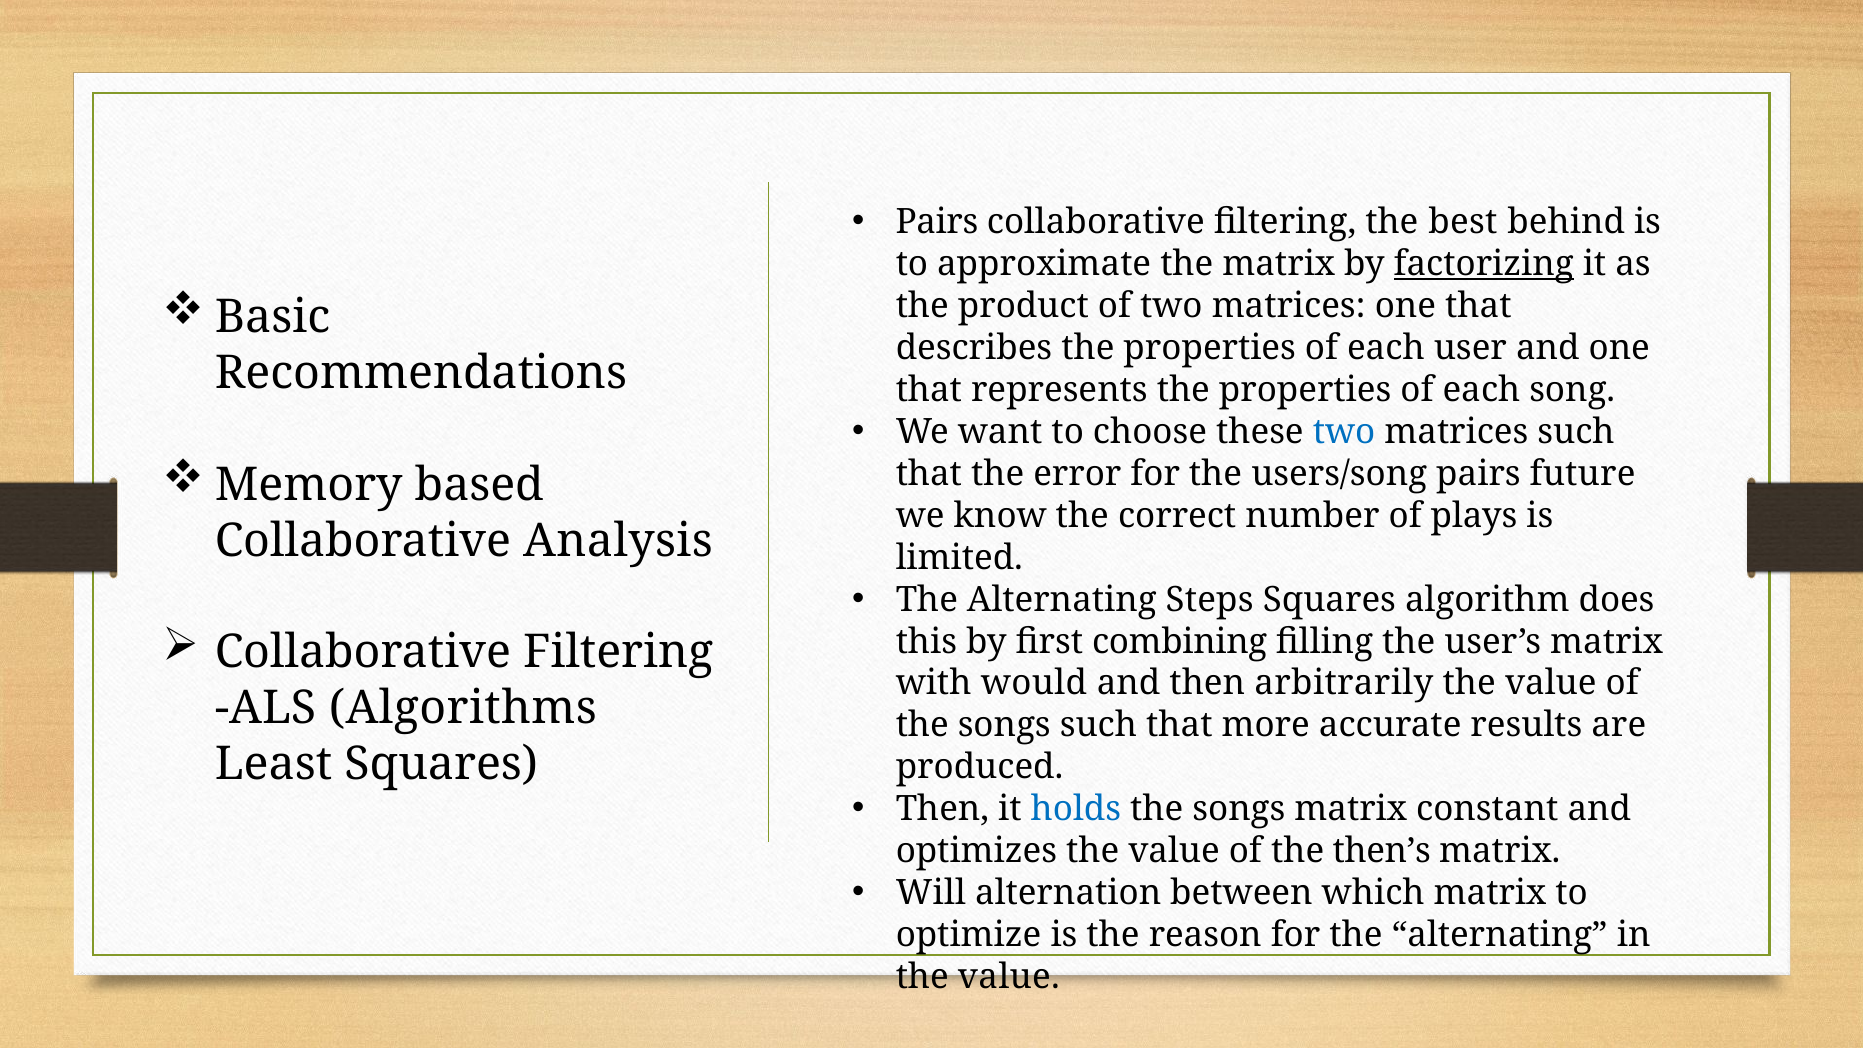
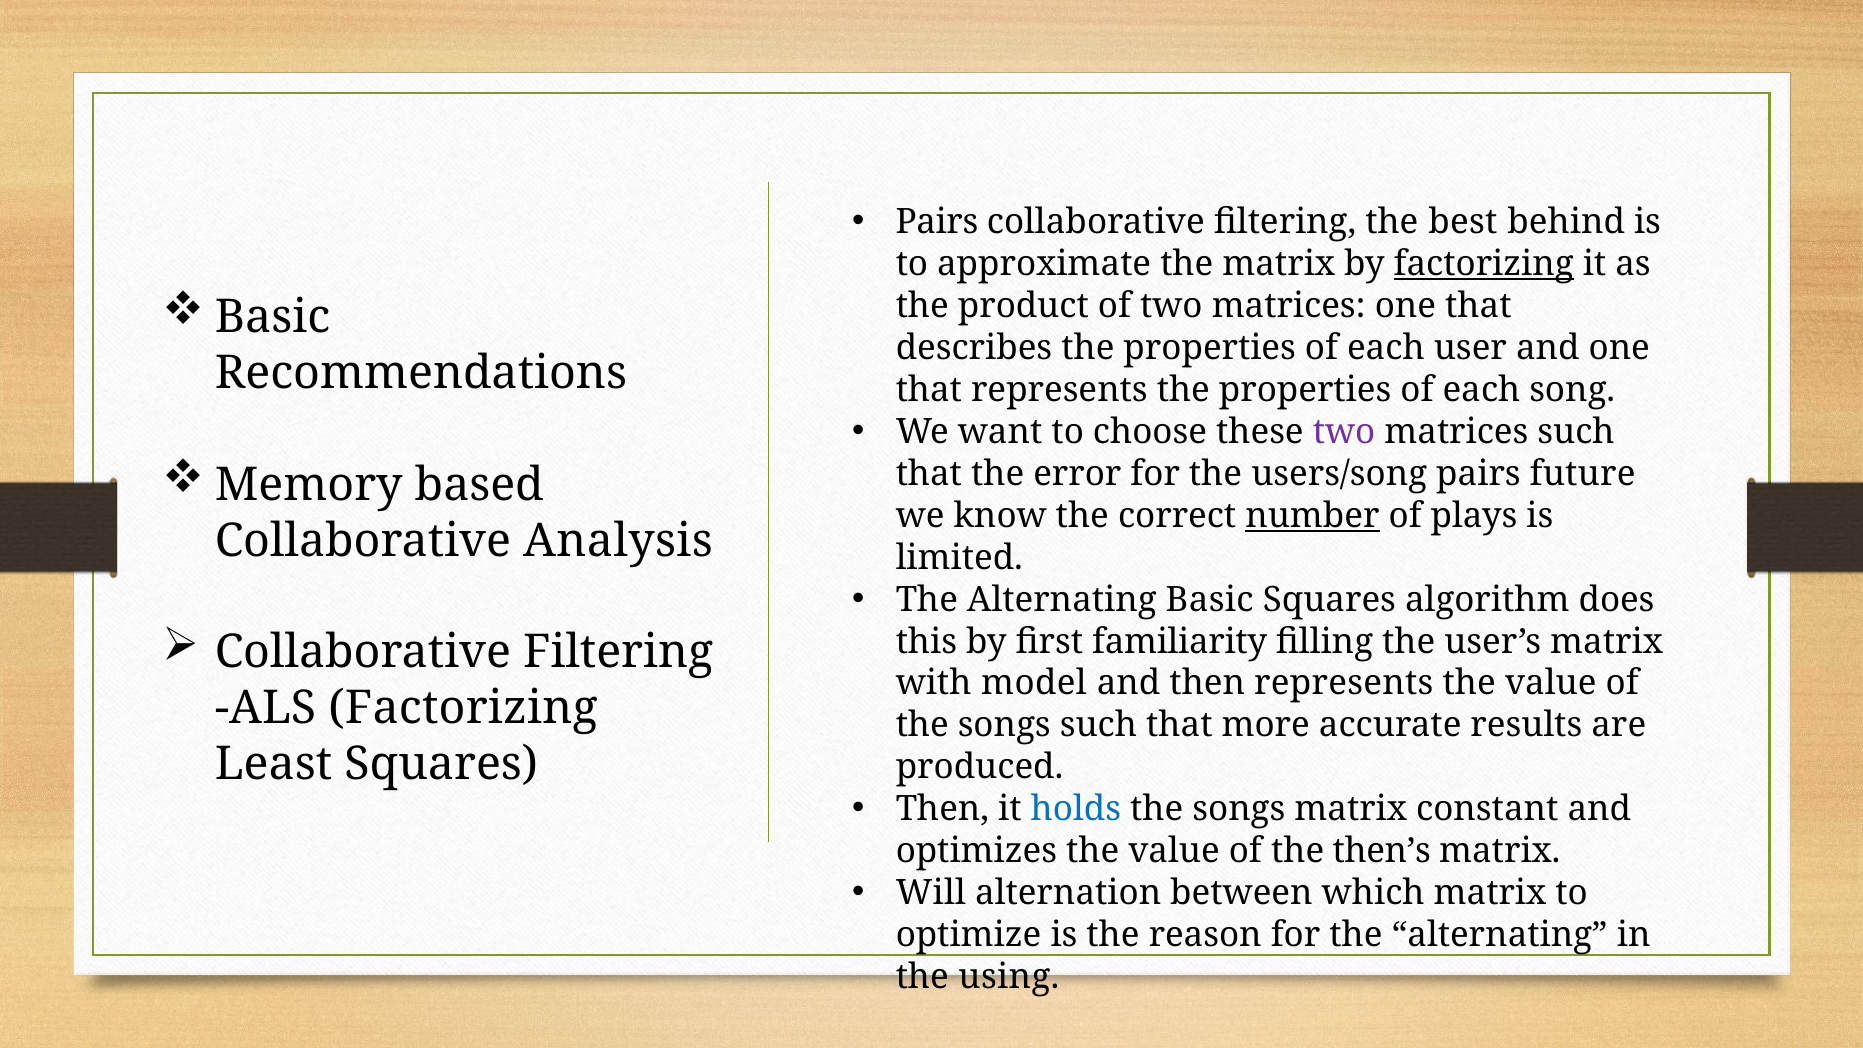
two colour: blue -> purple (1344, 432)
number underline: none -> present (1312, 516)
Alternating Steps: Steps -> Basic (1210, 600)
combining: combining -> familiarity (1180, 641)
would: would -> model (1034, 683)
then arbitrarily: arbitrarily -> represents (1344, 683)
ALS Algorithms: Algorithms -> Factorizing (463, 708)
value: value -> using (1009, 977)
